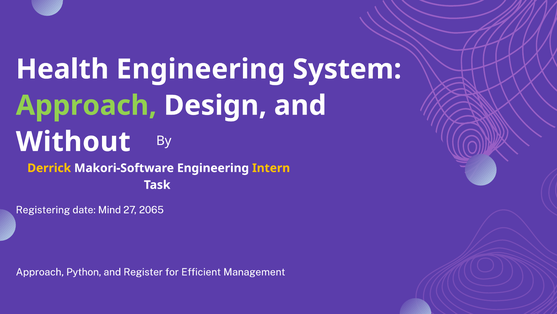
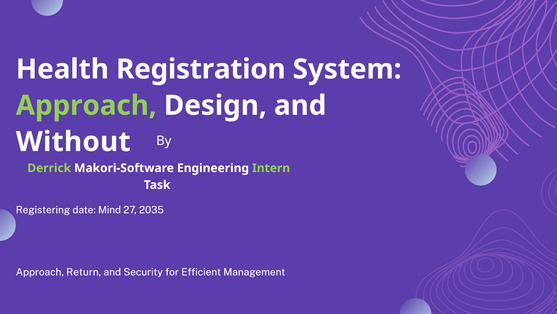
Health Engineering: Engineering -> Registration (201, 69)
Derrick colour: yellow -> light green (49, 168)
Intern colour: yellow -> light green (271, 168)
2065: 2065 -> 2035 (151, 209)
Python: Python -> Return (84, 271)
Register: Register -> Security (143, 271)
